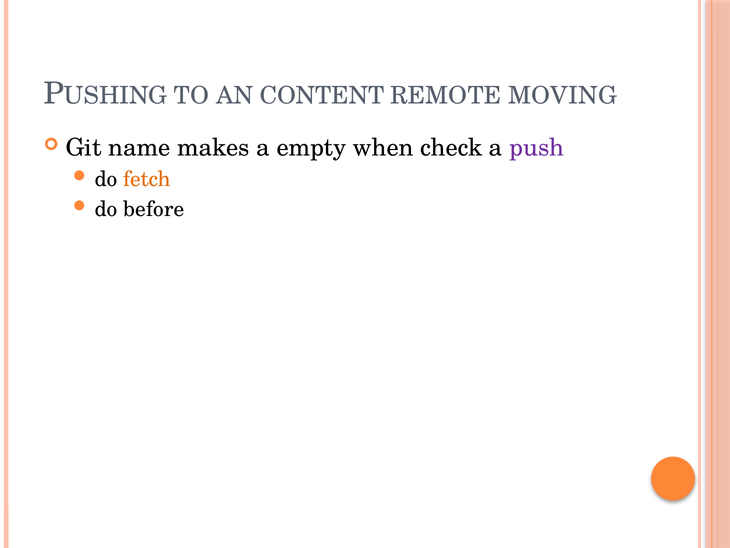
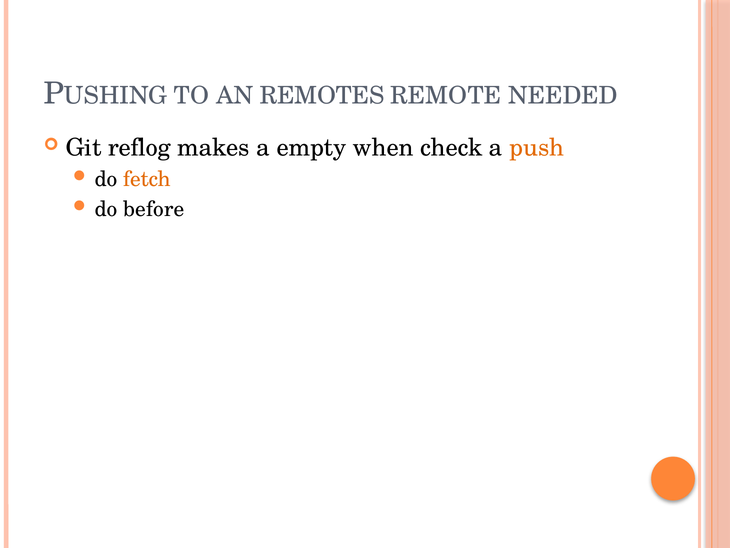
CONTENT: CONTENT -> REMOTES (322, 95)
MOVING: MOVING -> NEEDED (563, 95)
name: name -> reflog (139, 148)
push colour: purple -> orange (537, 148)
